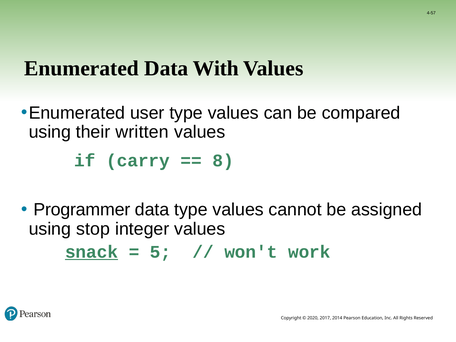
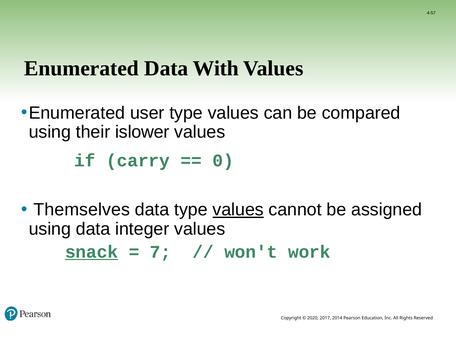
written: written -> islower (142, 132)
8: 8 -> 0 (223, 161)
Programmer: Programmer -> Themselves (82, 210)
values underline: none -> present (238, 210)
using stop: stop -> data (93, 229)
5: 5 -> 7 (161, 252)
